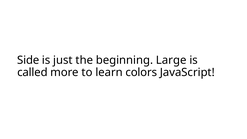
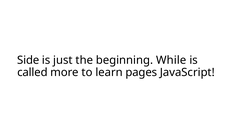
Large: Large -> While (171, 60)
colors: colors -> pages (141, 72)
